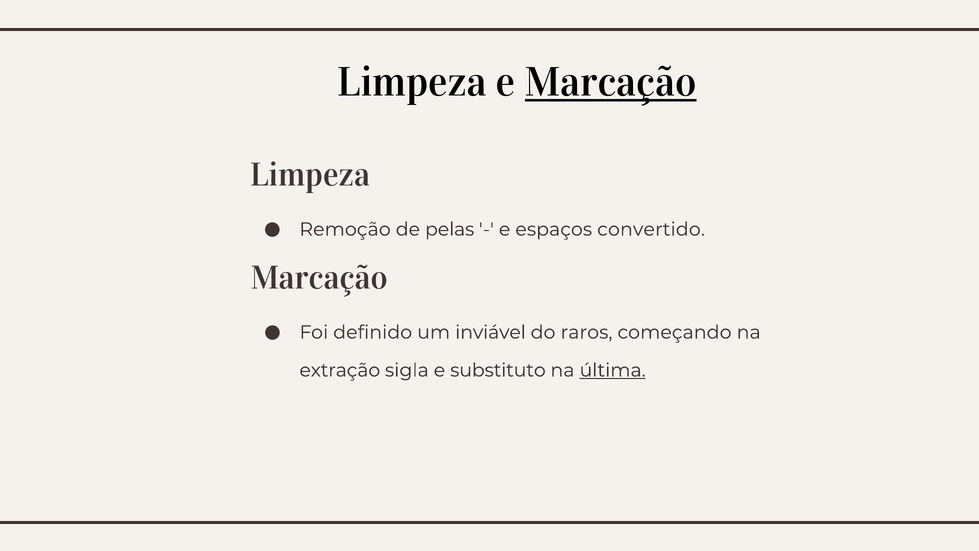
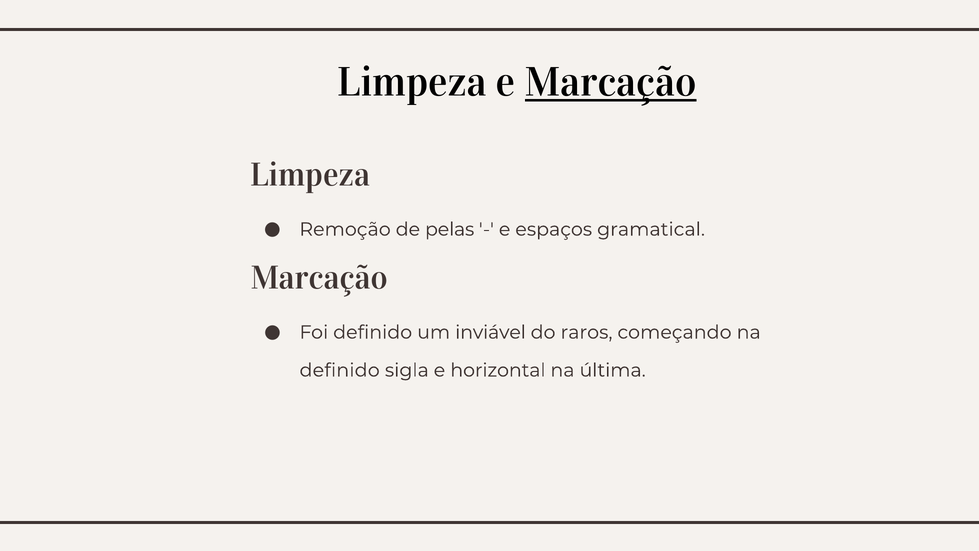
convertido: convertido -> gramatical (651, 229)
extração: extração -> definido (340, 370)
substituto: substituto -> horizontal (498, 370)
última underline: present -> none (613, 370)
